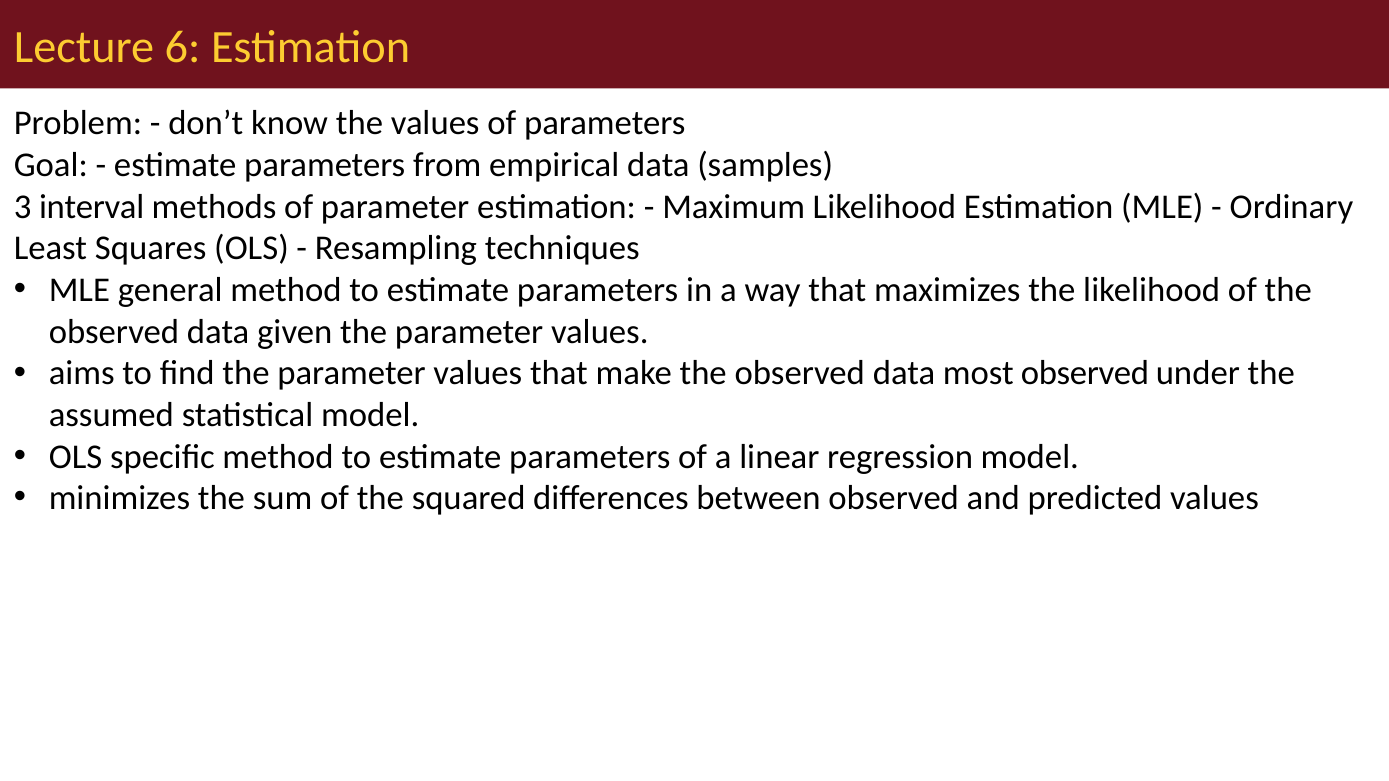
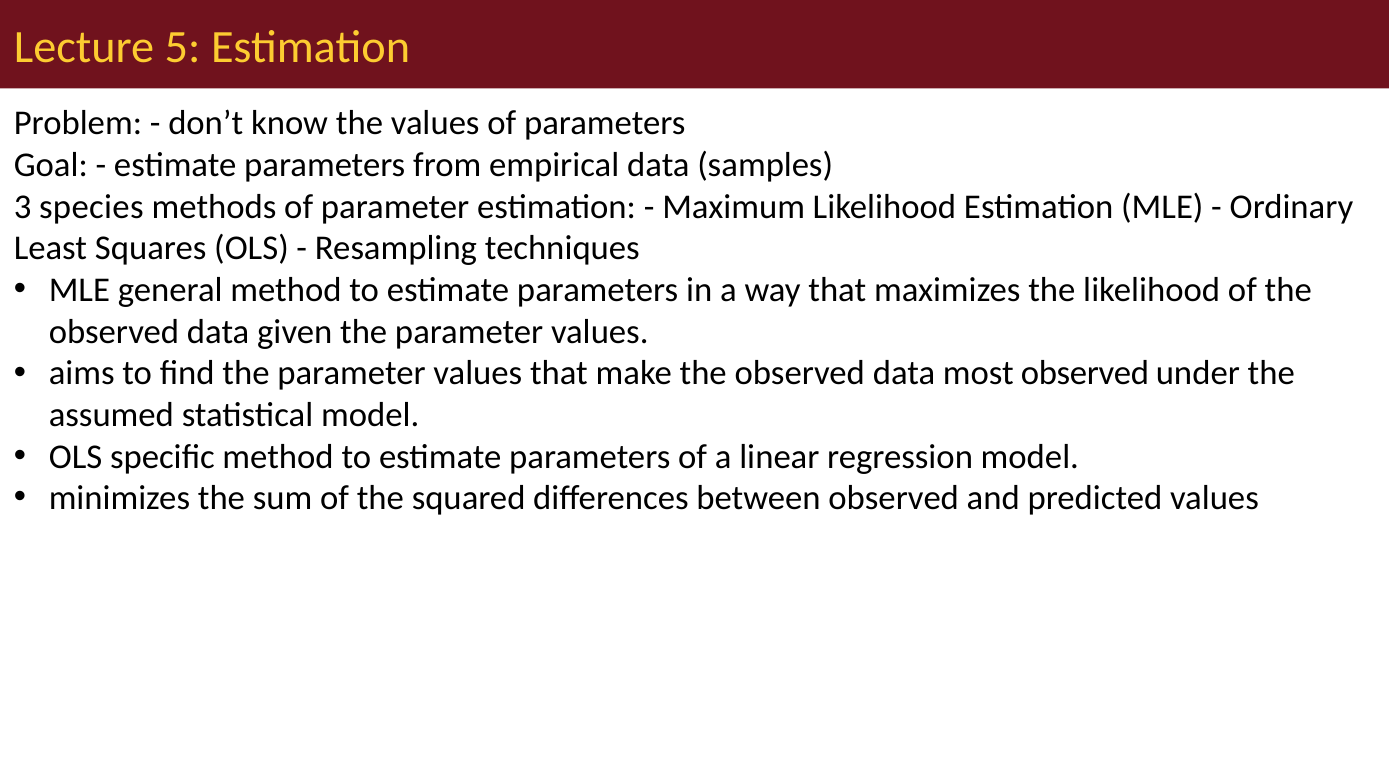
6: 6 -> 5 (183, 47)
interval: interval -> species (91, 207)
